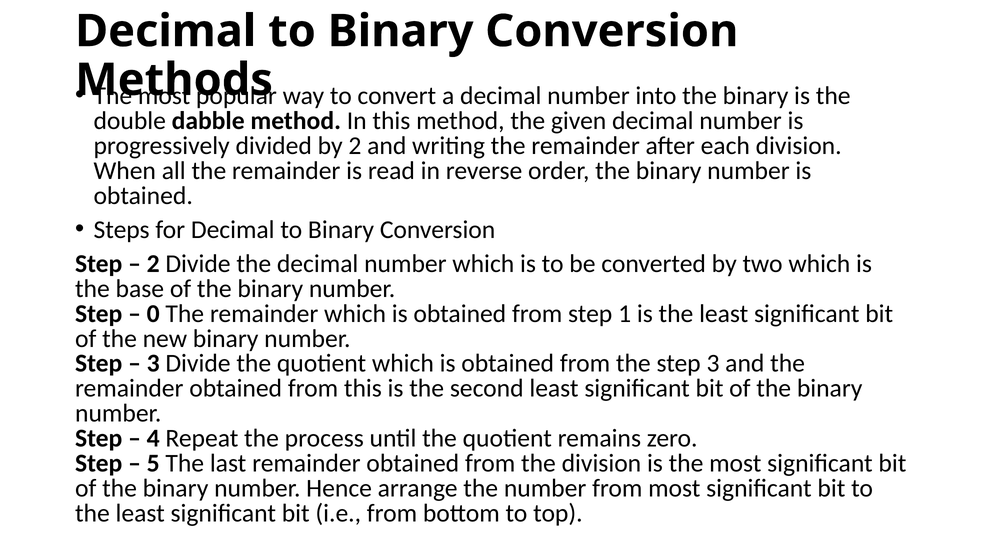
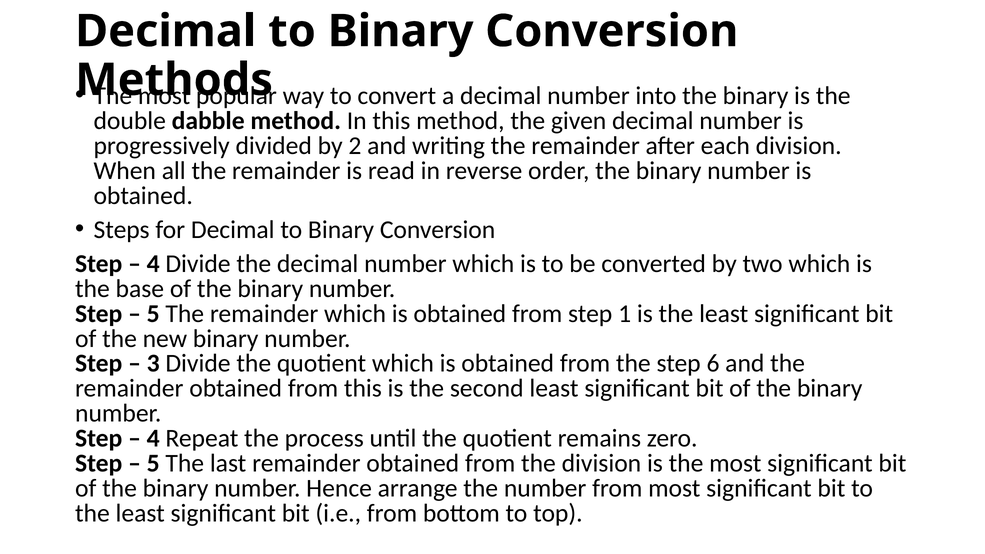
2: 2 -> 4 (153, 264)
0: 0 -> 5 (153, 314)
step 3: 3 -> 6 (713, 364)
